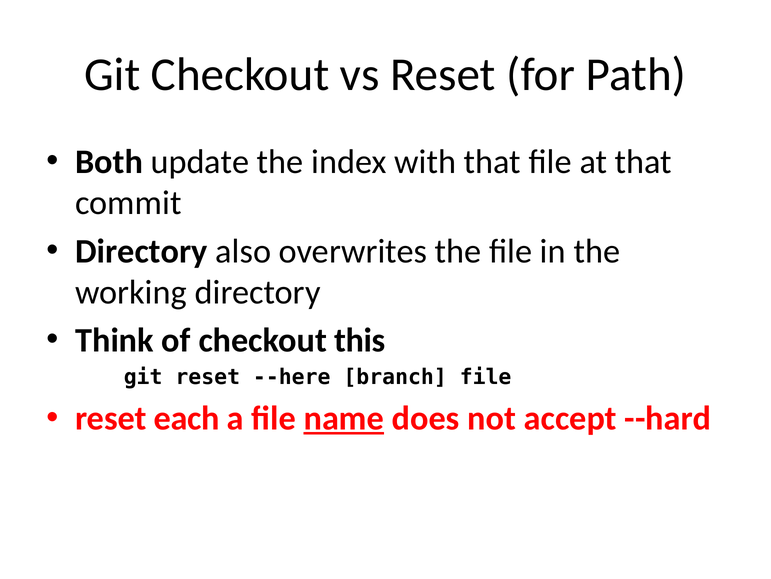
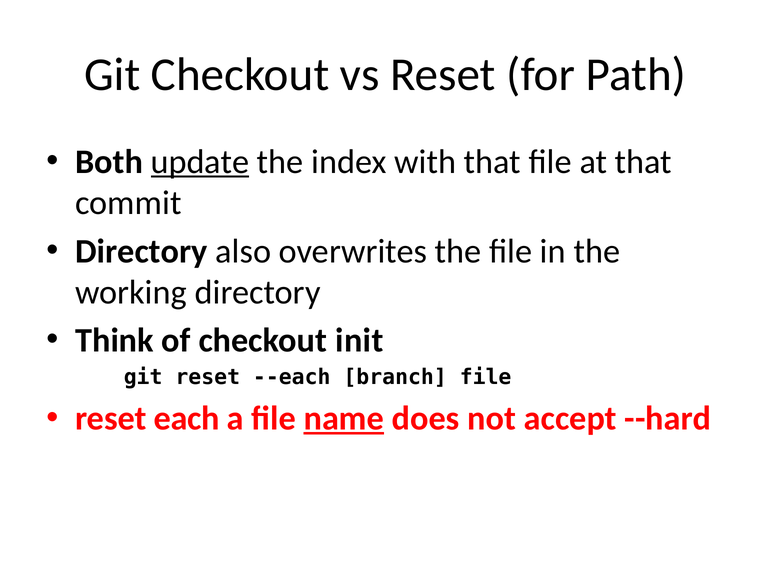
update underline: none -> present (200, 162)
this: this -> init (359, 340)
--here: --here -> --each (292, 377)
